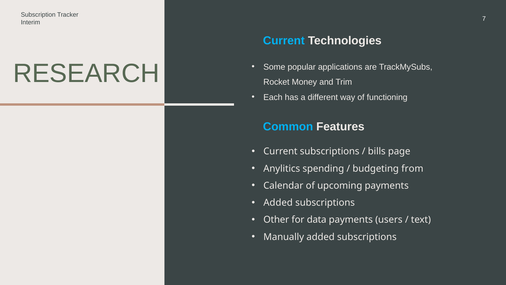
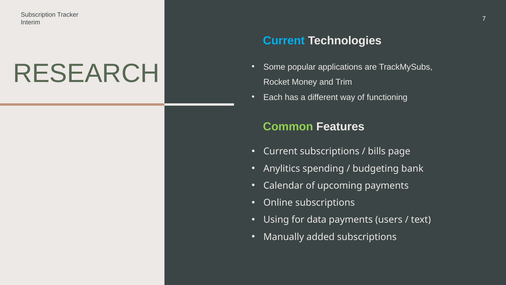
Common colour: light blue -> light green (288, 127)
from: from -> bank (412, 168)
Added: Added -> Online (278, 202)
Other: Other -> Using (276, 220)
